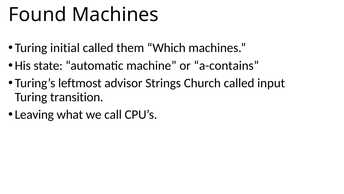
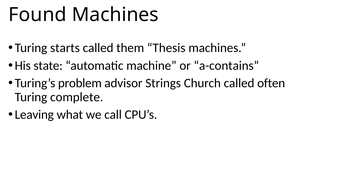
initial: initial -> starts (65, 48)
Which: Which -> Thesis (166, 48)
leftmost: leftmost -> problem (80, 83)
input: input -> often (271, 83)
transition: transition -> complete (77, 97)
